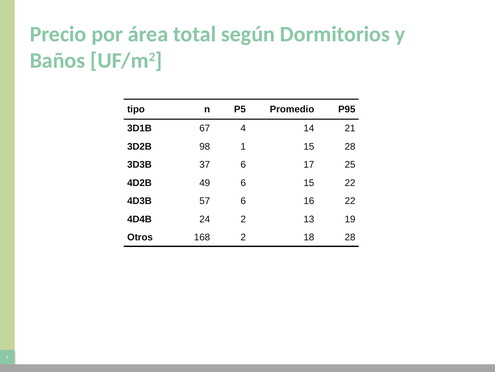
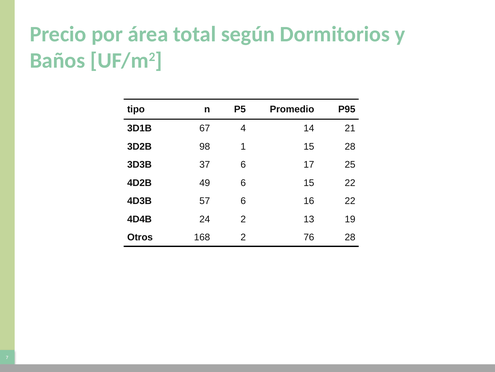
18: 18 -> 76 (309, 237)
